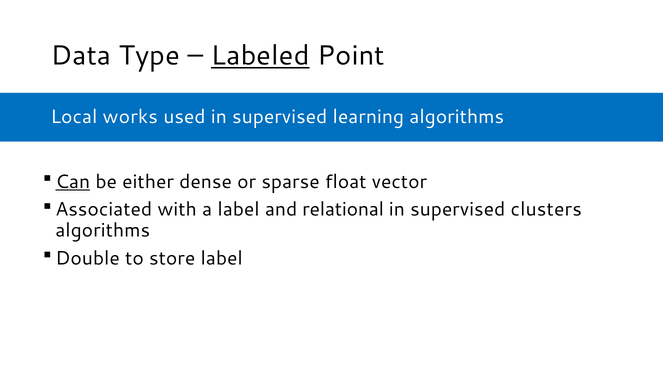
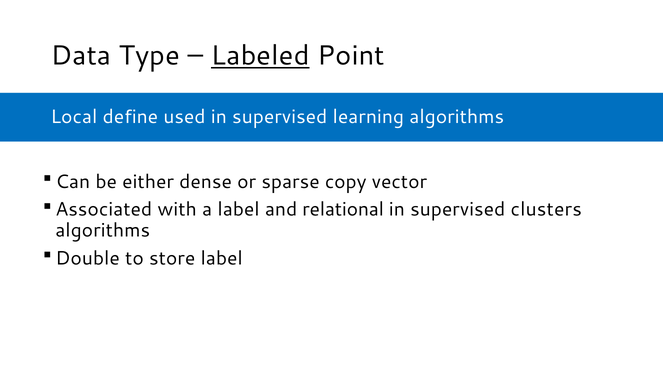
works: works -> define (130, 117)
Can underline: present -> none (73, 182)
float: float -> copy (346, 182)
